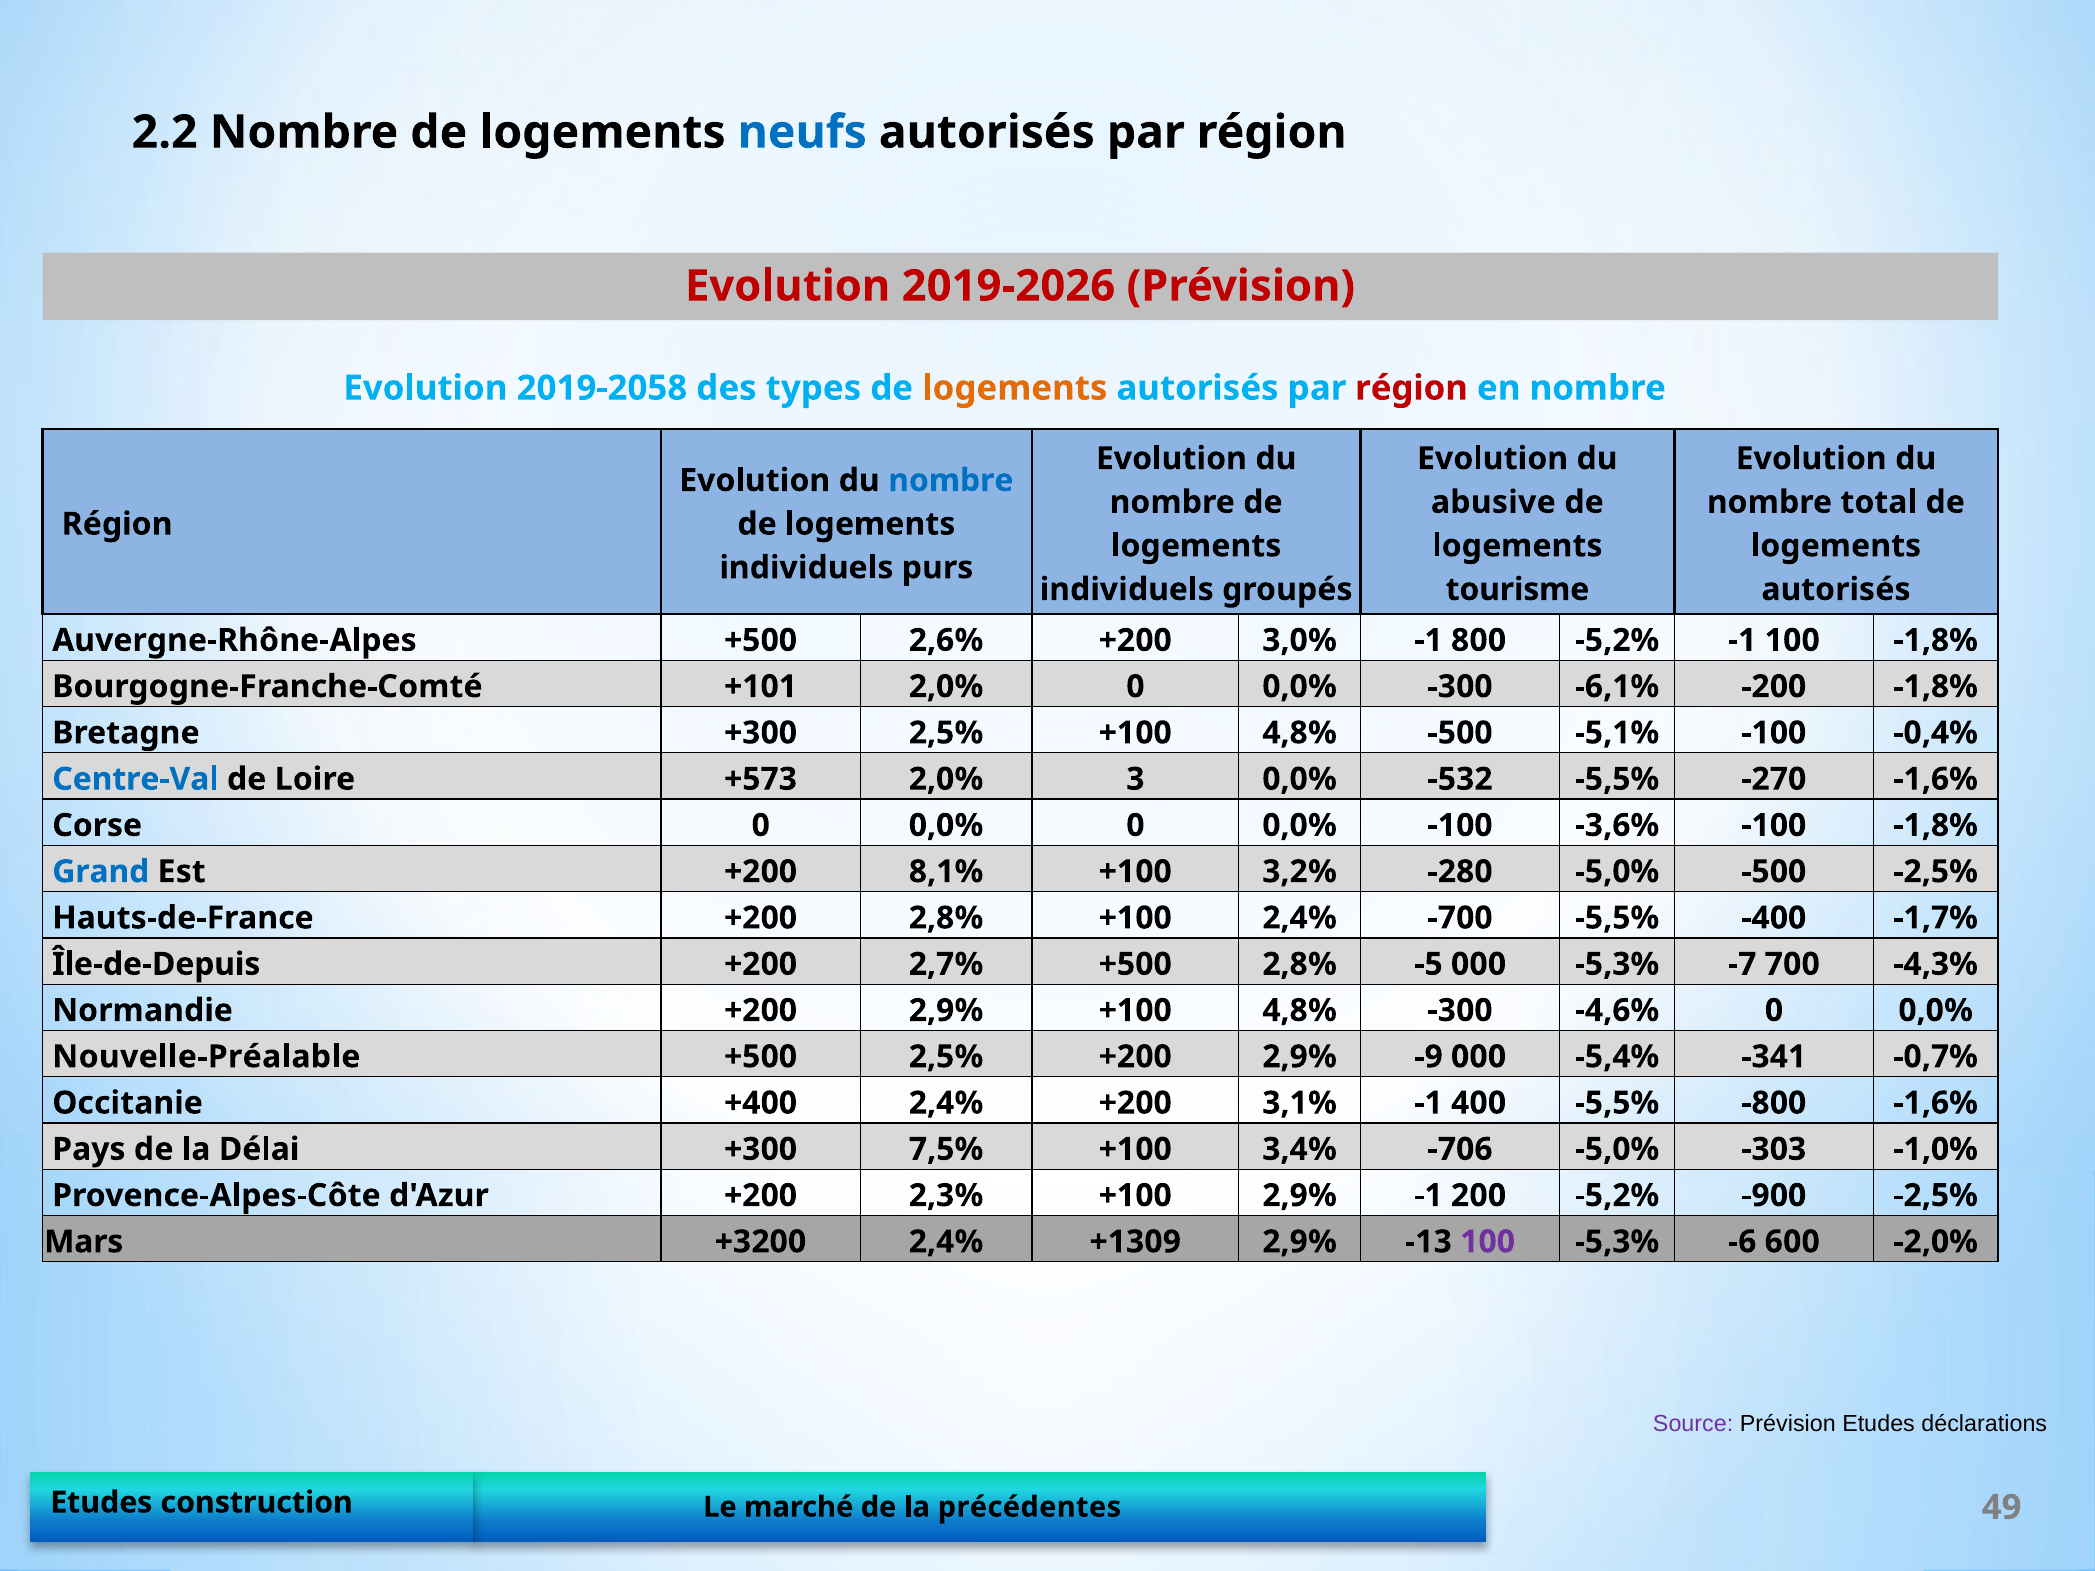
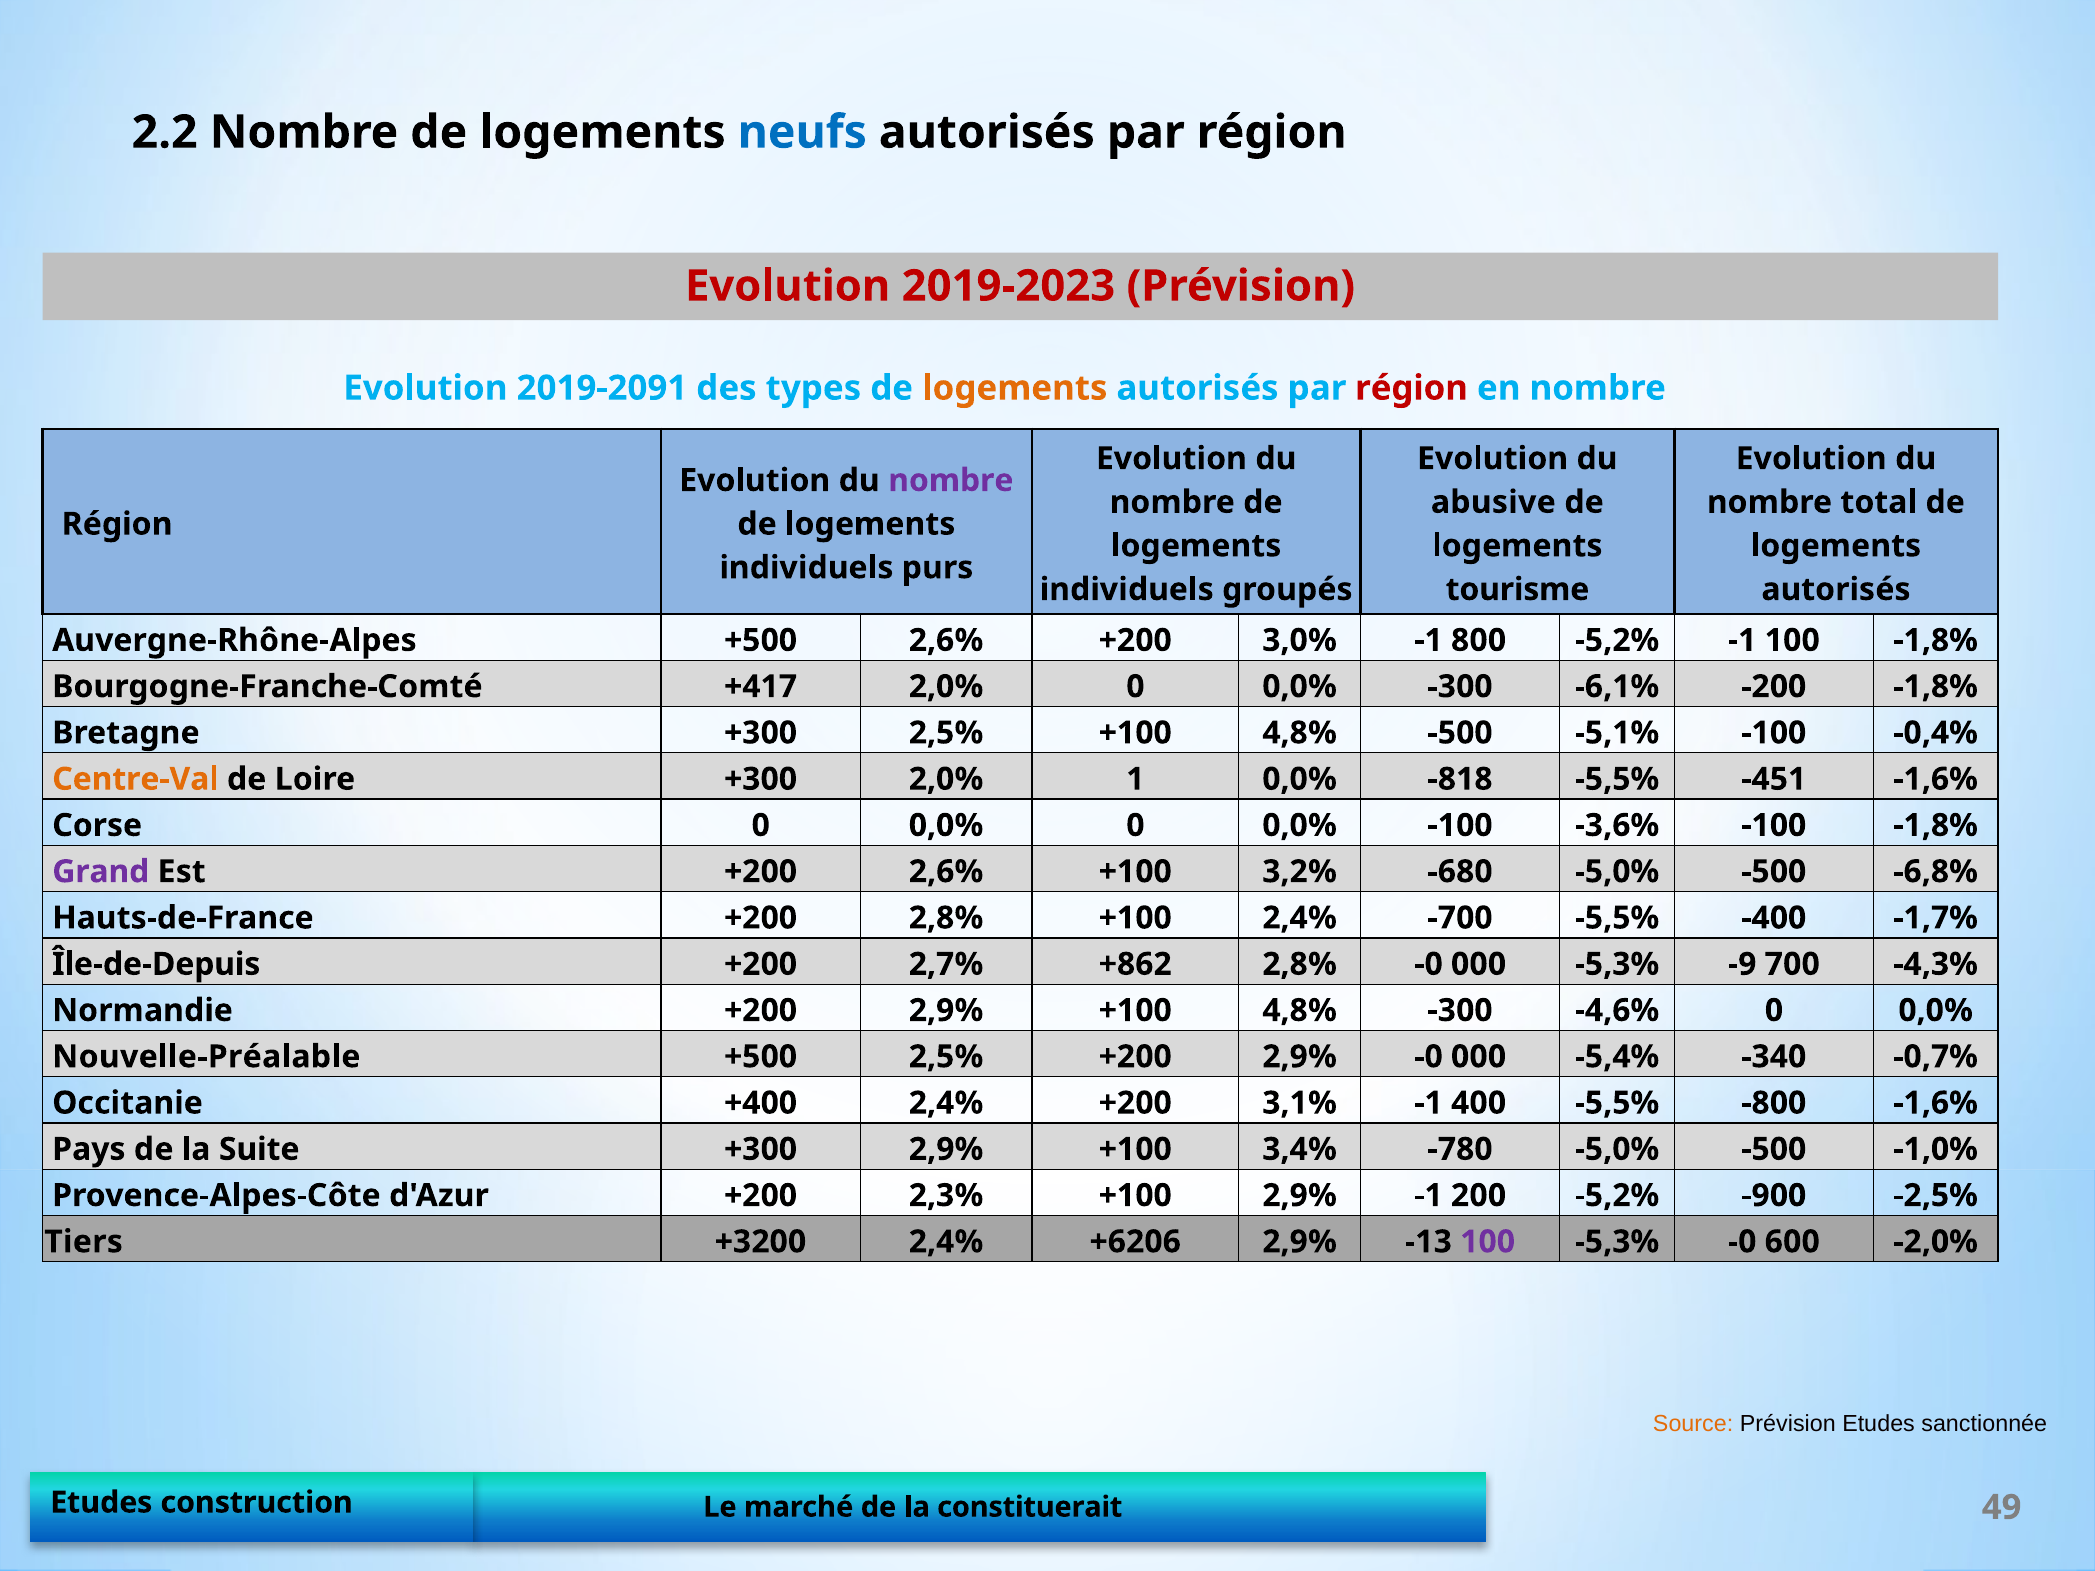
2019-2026: 2019-2026 -> 2019-2023 (1008, 286)
2019-2058: 2019-2058 -> 2019-2091 (602, 388)
nombre colour: blue -> purple (951, 481)
+101: +101 -> +417 (761, 687)
Centre-Val colour: blue -> orange (135, 779)
Loire +573: +573 -> +300 (761, 779)
3: 3 -> 1 (1135, 779)
-532: -532 -> -818 (1460, 779)
-270: -270 -> -451 (1774, 779)
Grand colour: blue -> purple (101, 872)
+200 8,1%: 8,1% -> 2,6% (946, 872)
-280: -280 -> -680 (1460, 872)
-500 -2,5%: -2,5% -> -6,8% (1936, 872)
2,7% +500: +500 -> +862 (1135, 964)
2,8% -5: -5 -> -0 (1429, 964)
-7: -7 -> -9 (1742, 964)
2,9% -9: -9 -> -0 (1429, 1057)
-341: -341 -> -340 (1774, 1057)
Délai: Délai -> Suite (259, 1149)
+300 7,5%: 7,5% -> 2,9% (946, 1149)
-706: -706 -> -780 (1460, 1149)
-303: -303 -> -500 (1774, 1149)
Mars: Mars -> Tiers (84, 1242)
+1309: +1309 -> +6206 (1135, 1242)
-5,3% -6: -6 -> -0 (1742, 1242)
Source colour: purple -> orange (1693, 1424)
déclarations: déclarations -> sanctionnée (1984, 1424)
précédentes: précédentes -> constituerait (1030, 1507)
